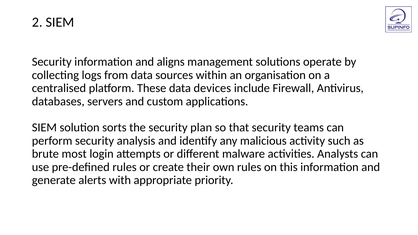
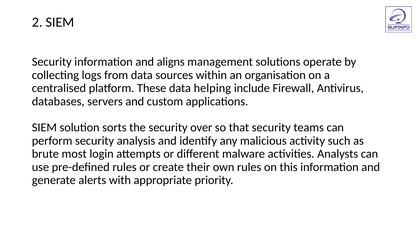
devices: devices -> helping (212, 88)
plan: plan -> over (201, 128)
